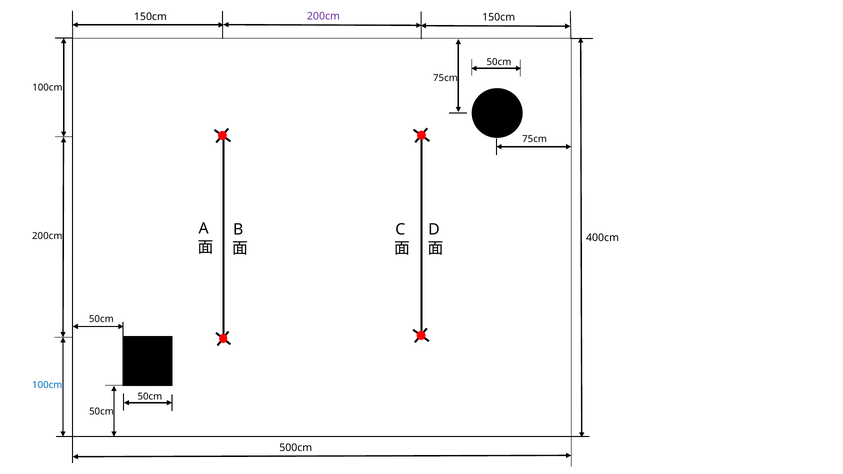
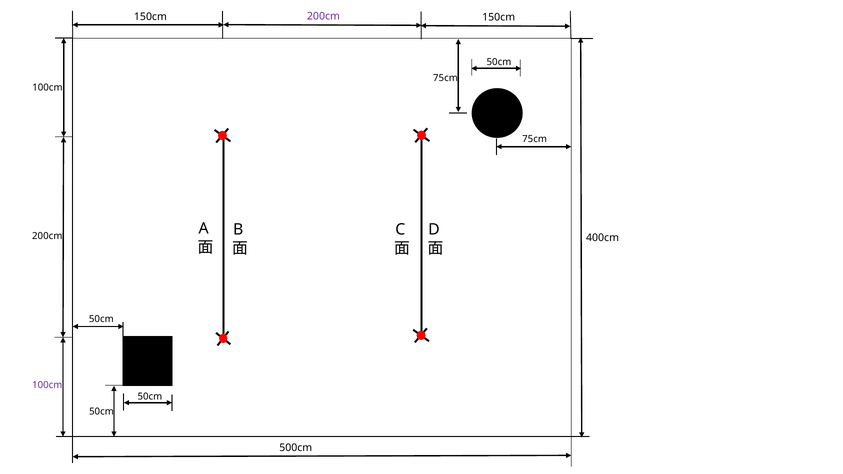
100cm colour: blue -> purple (47, 385)
